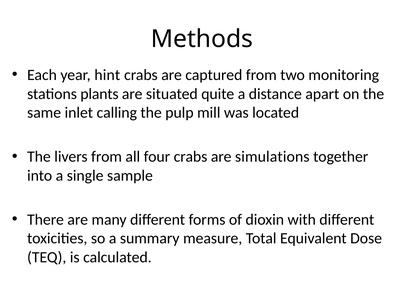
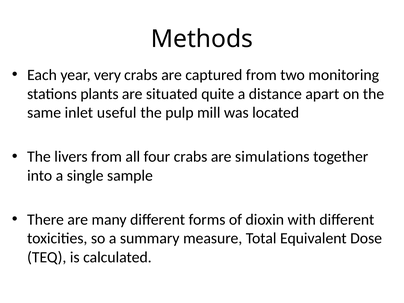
hint: hint -> very (107, 75)
calling: calling -> useful (117, 113)
